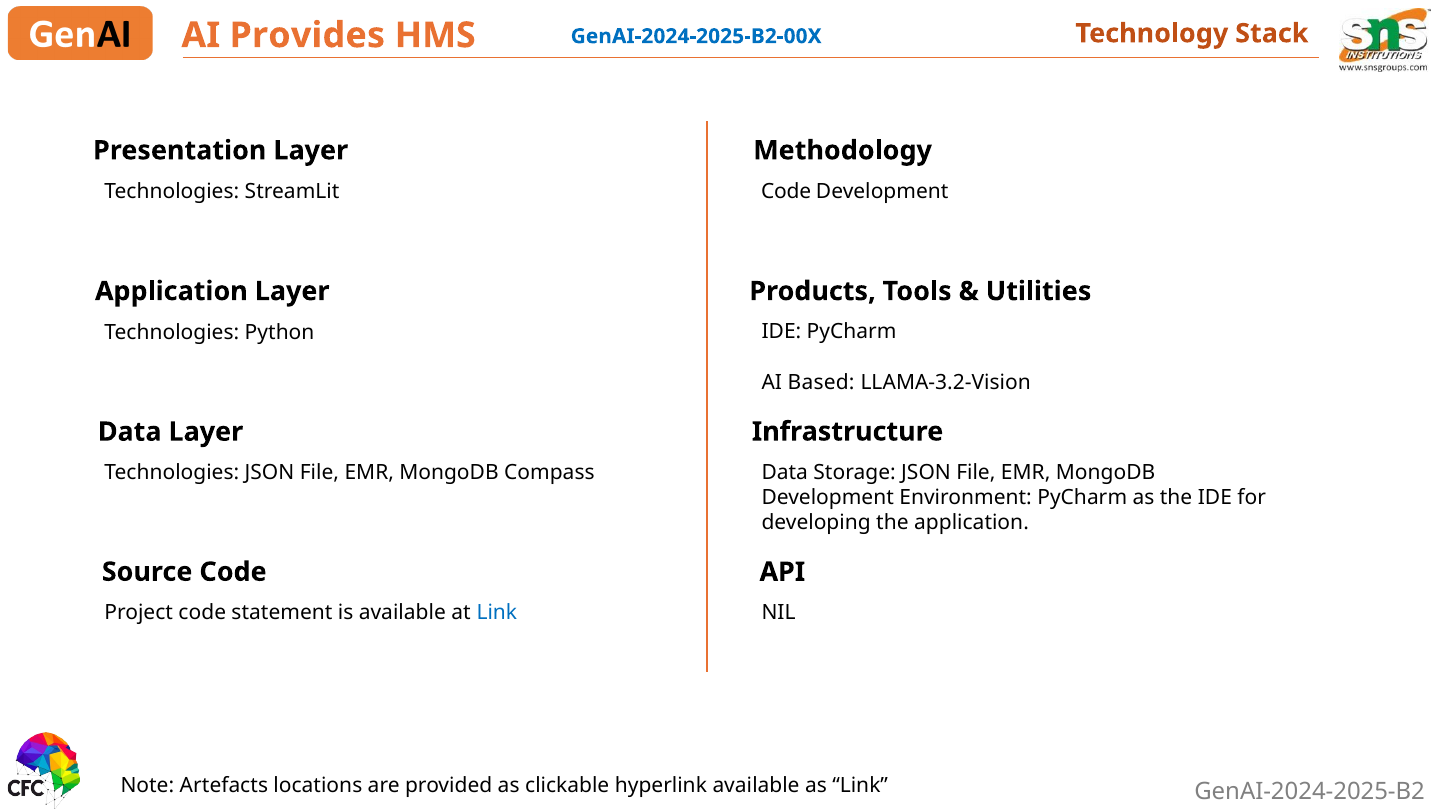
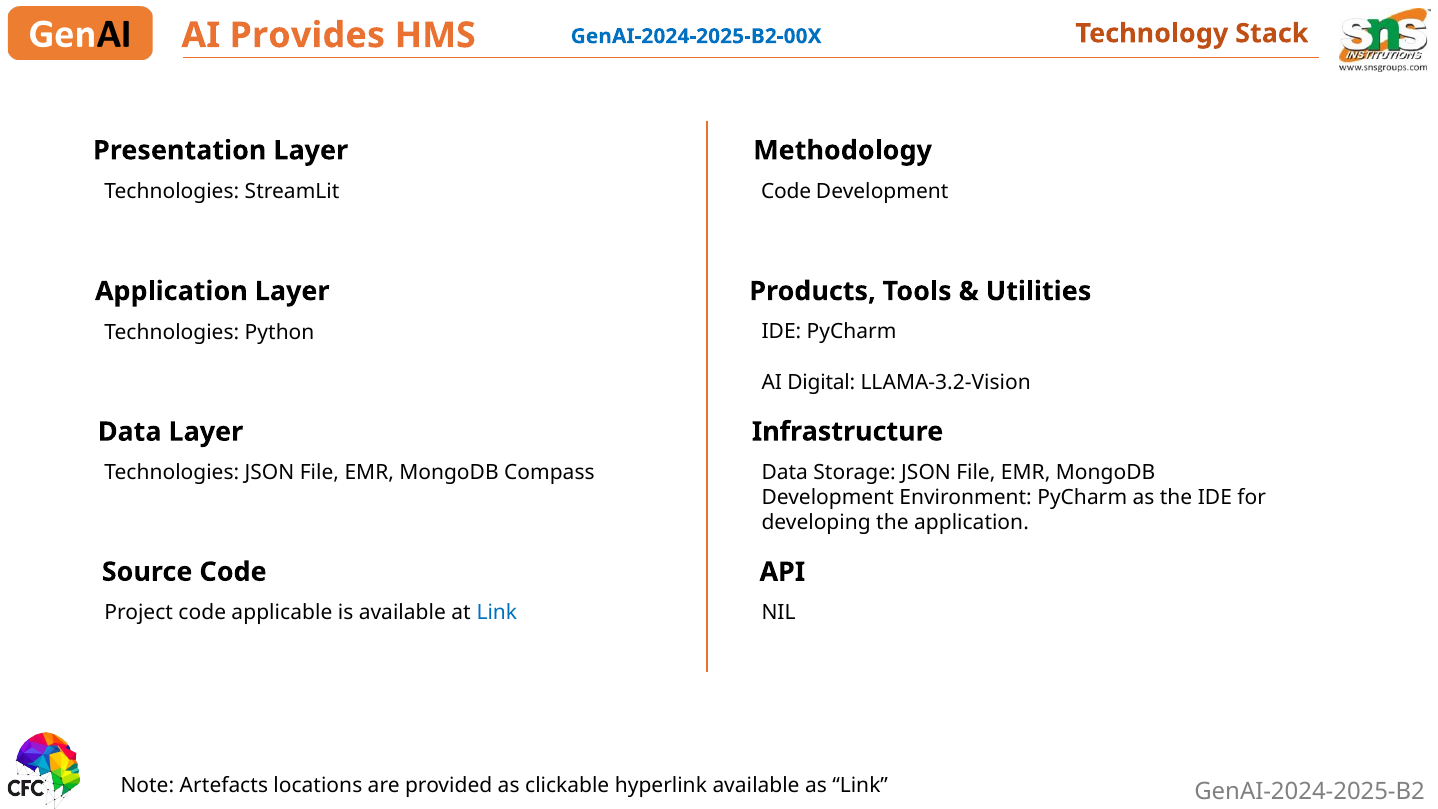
Based: Based -> Digital (821, 382)
statement: statement -> applicable (282, 613)
